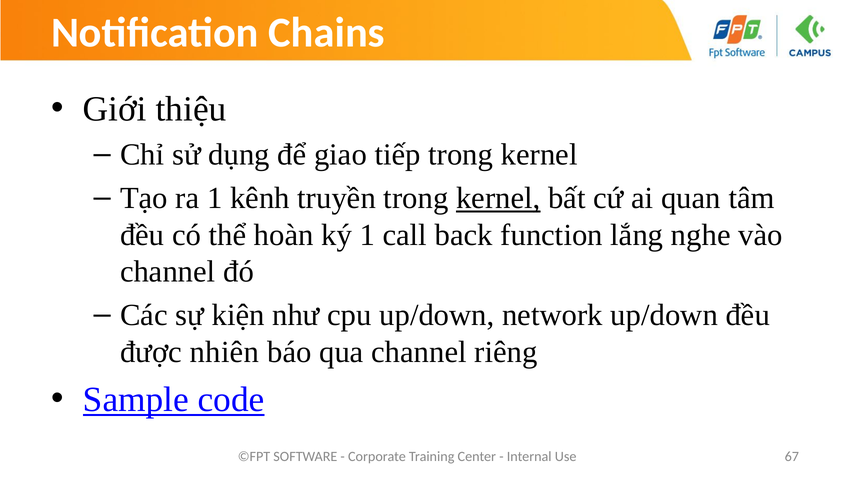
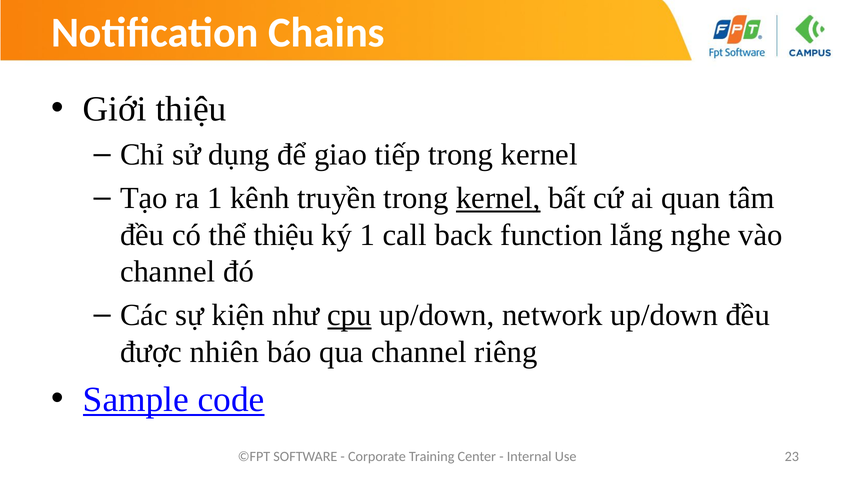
thể hoàn: hoàn -> thiệu (284, 235)
cpu underline: none -> present (349, 315)
67: 67 -> 23 (792, 457)
